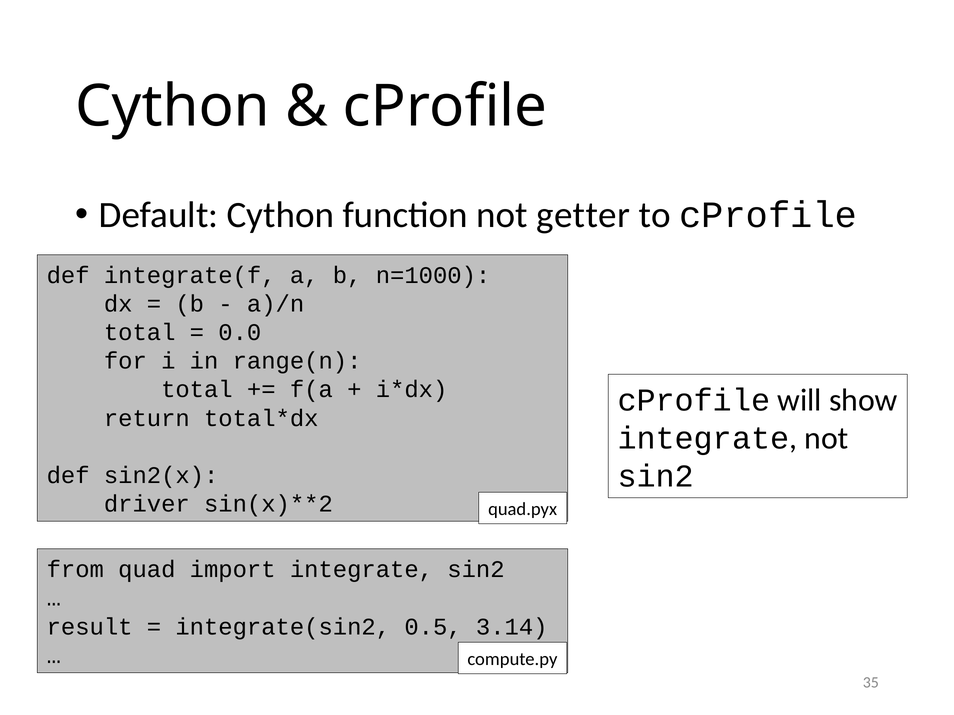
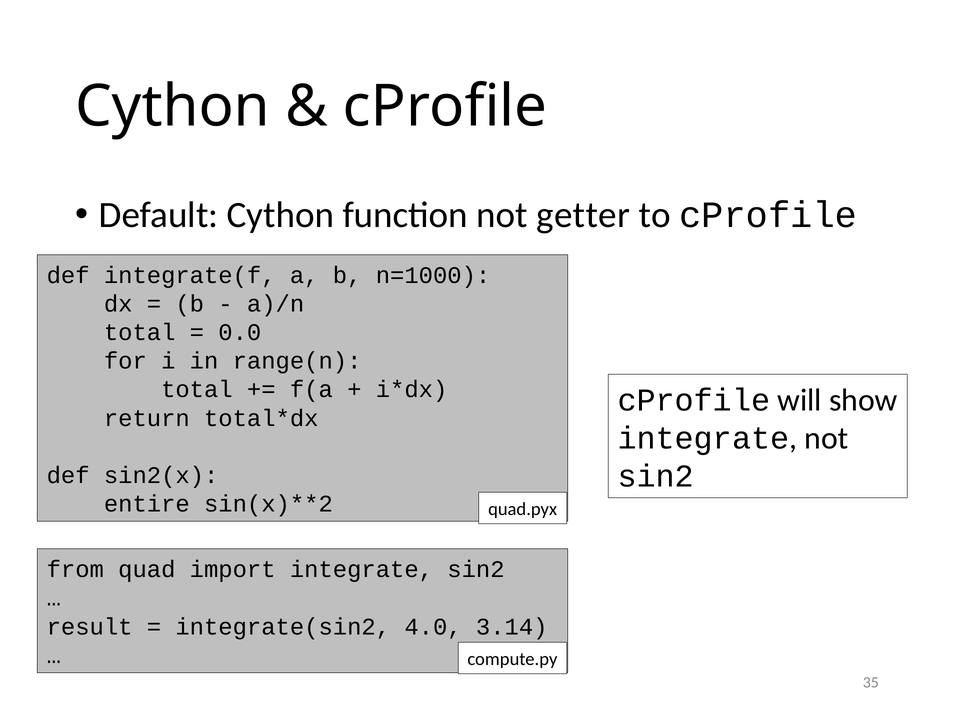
driver: driver -> entire (147, 504)
0.5: 0.5 -> 4.0 (433, 627)
